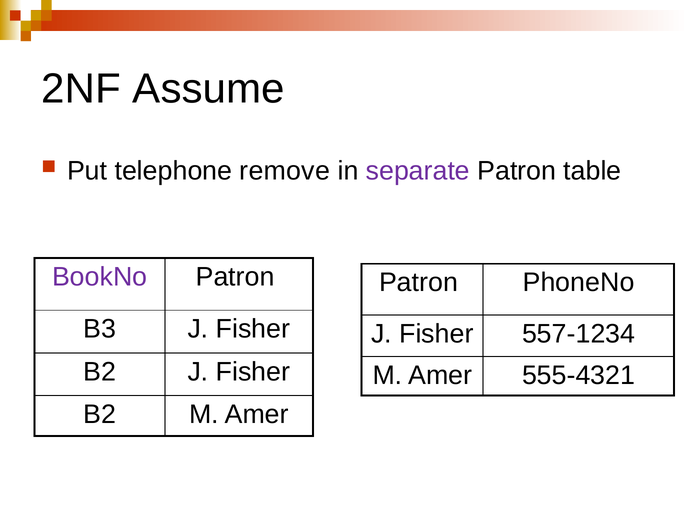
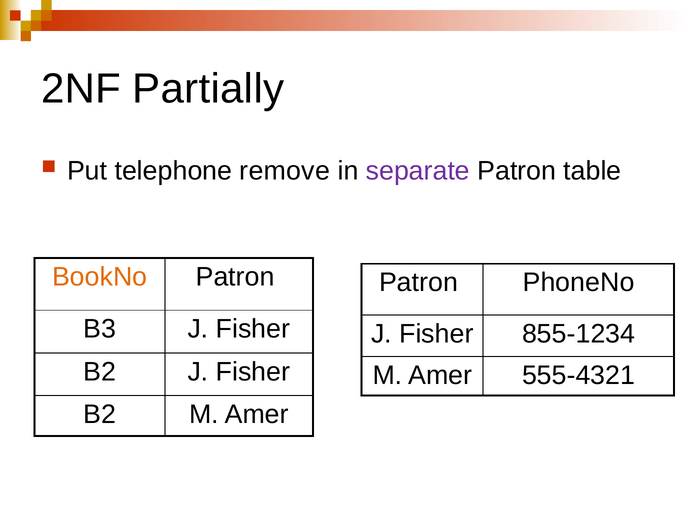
Assume: Assume -> Partially (208, 89)
BookNo colour: purple -> orange (100, 277)
557-1234: 557-1234 -> 855-1234 (579, 334)
